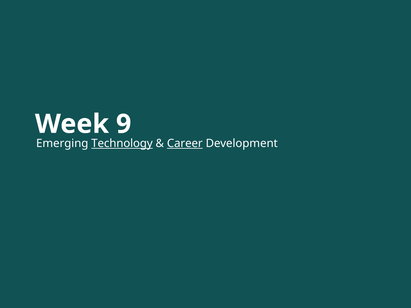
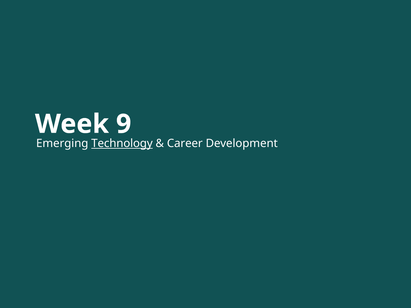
Career underline: present -> none (185, 144)
